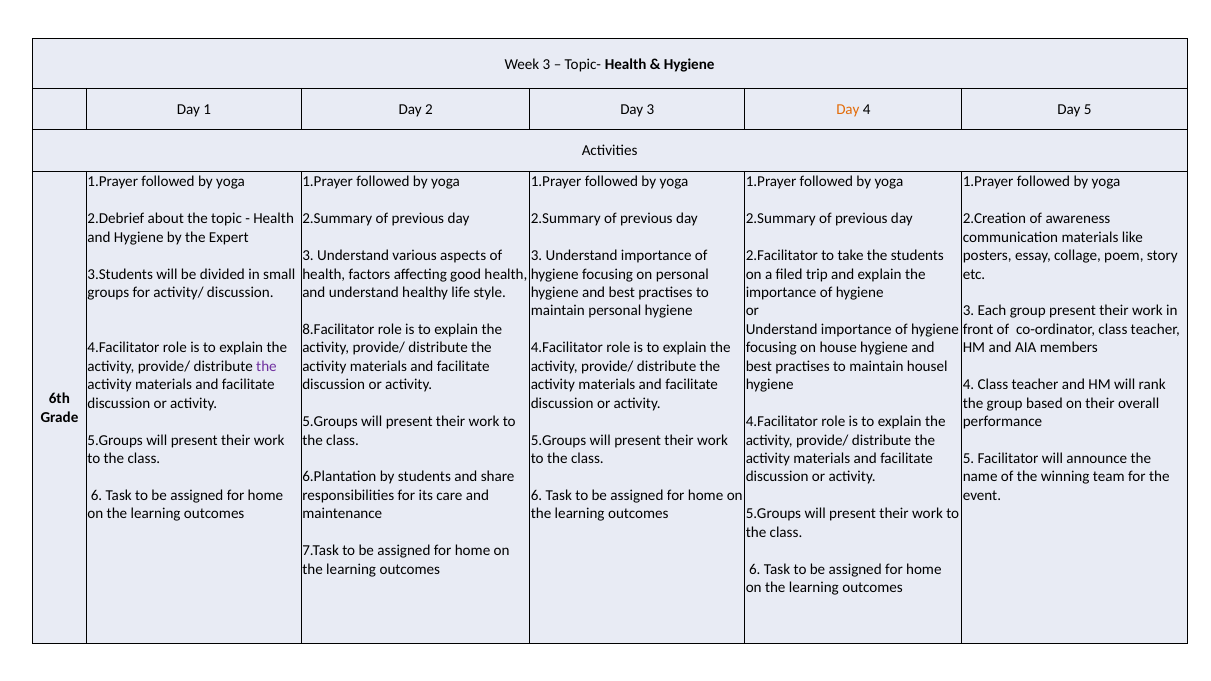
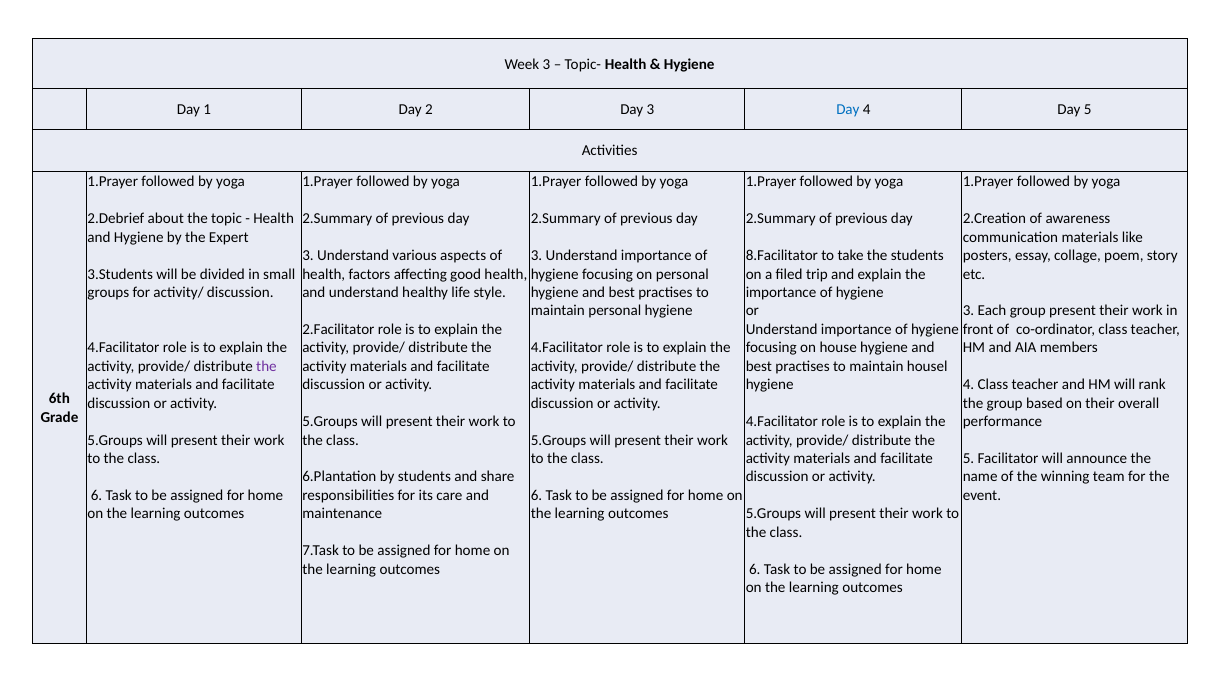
Day colour: orange -> blue (848, 109)
2.Facilitator: 2.Facilitator -> 8.Facilitator (782, 256)
8.Facilitator: 8.Facilitator -> 2.Facilitator (338, 329)
